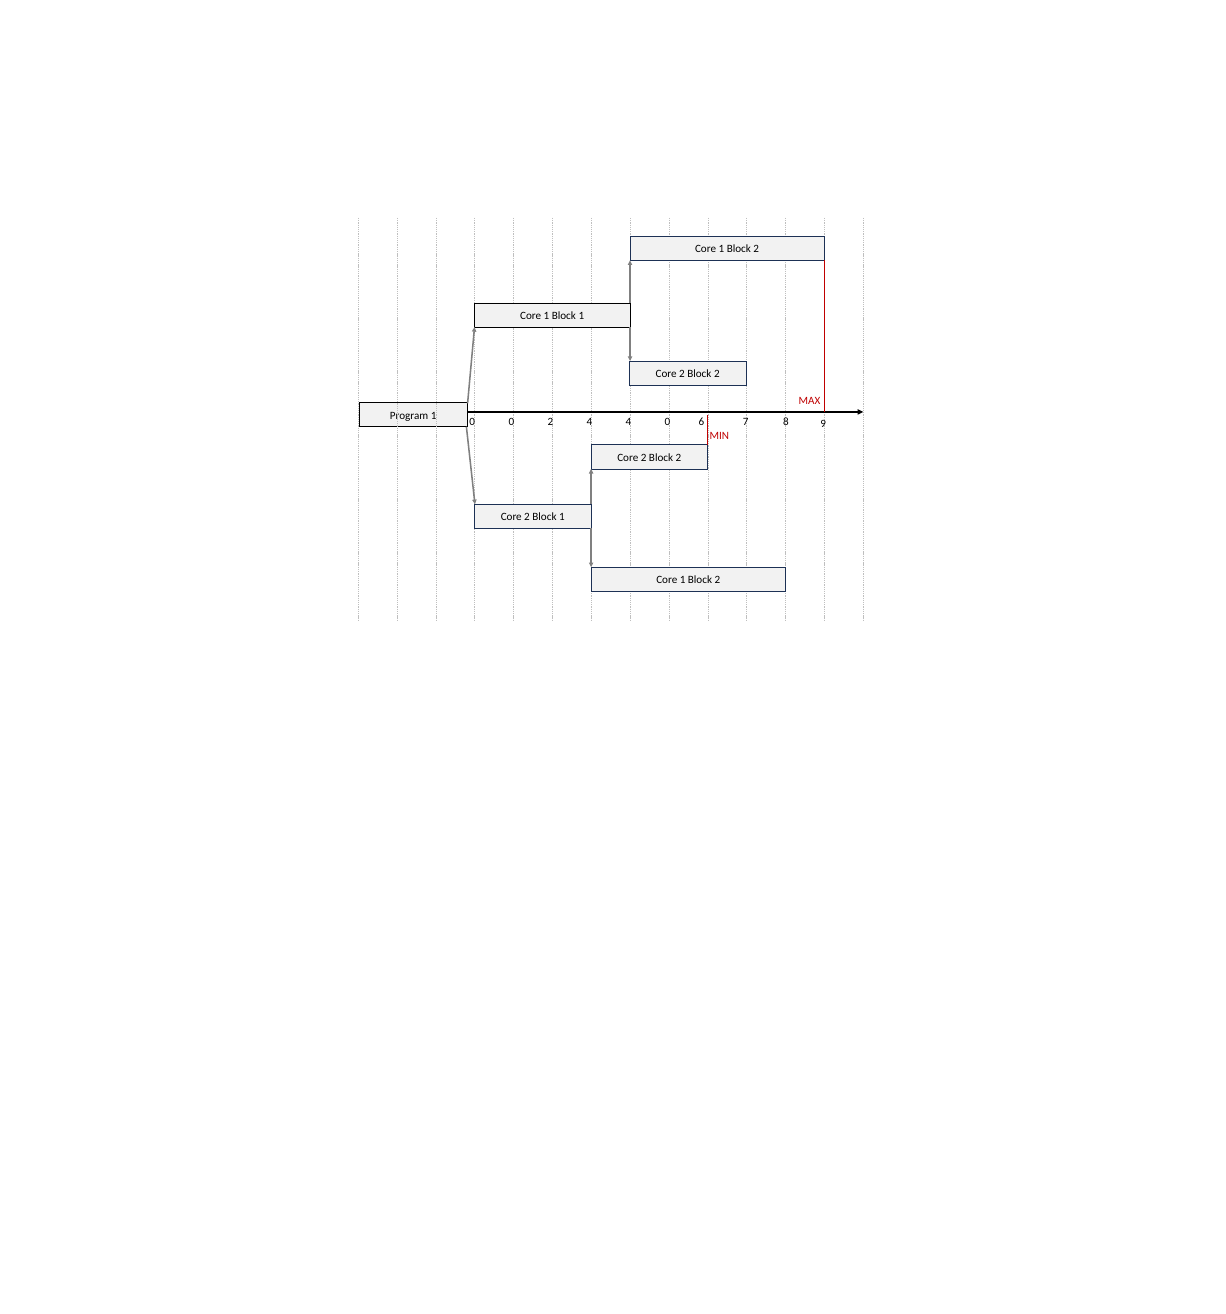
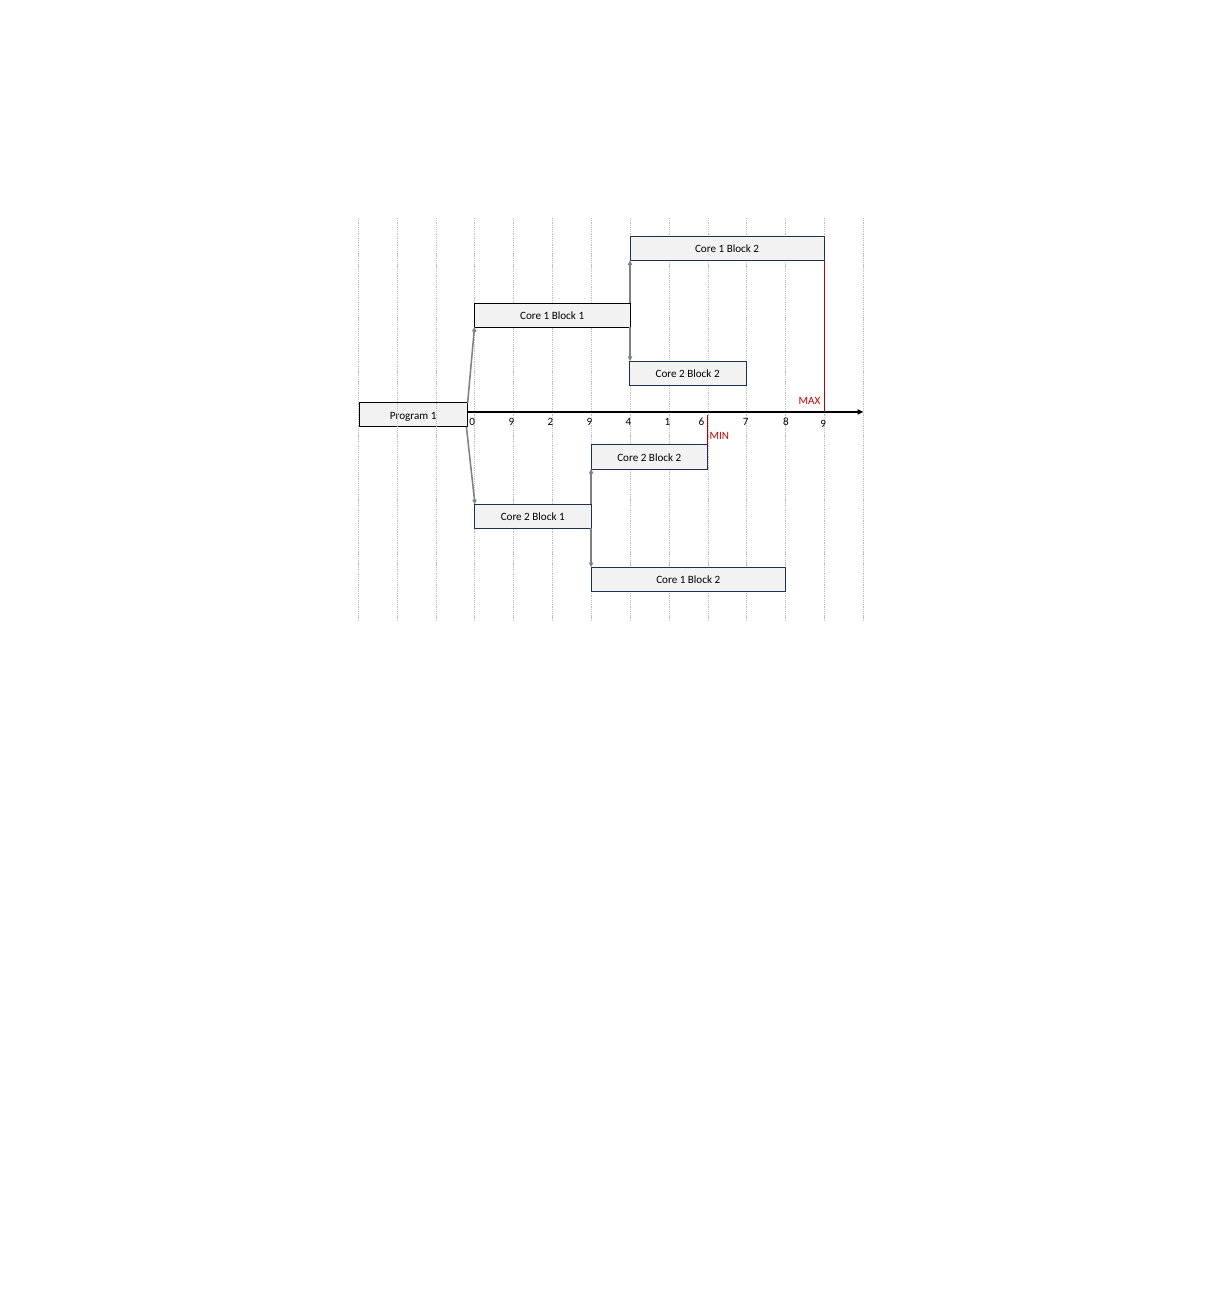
0 0: 0 -> 9 (511, 421)
2 4: 4 -> 9 (589, 421)
4 0: 0 -> 1 (667, 421)
